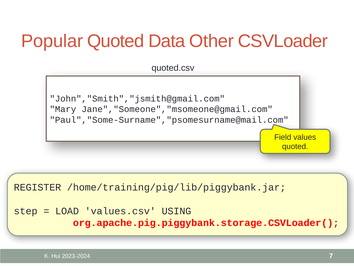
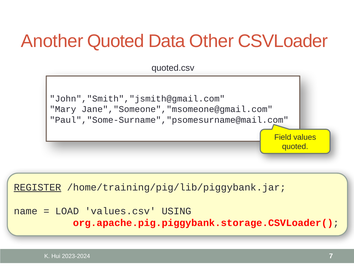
Popular: Popular -> Another (52, 41)
REGISTER underline: none -> present (38, 187)
step: step -> name (26, 211)
